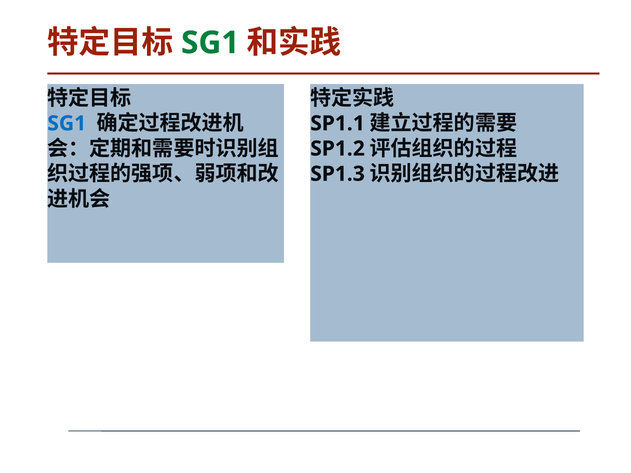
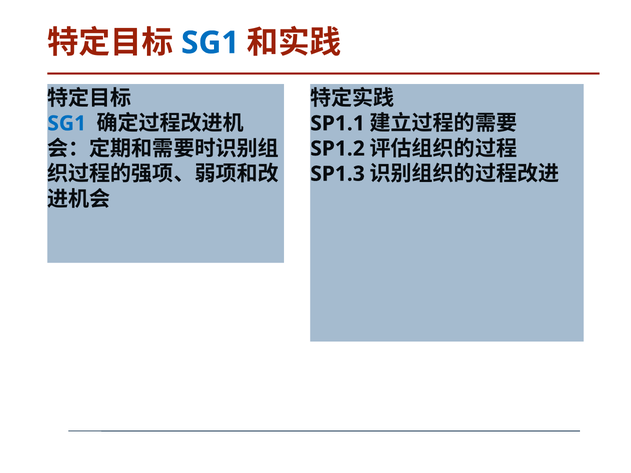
SG1 colour: green -> blue (210, 43)
